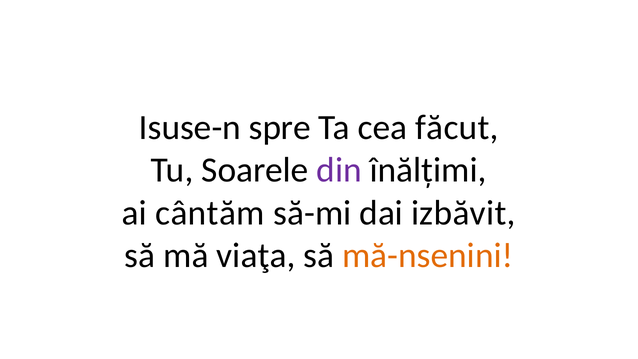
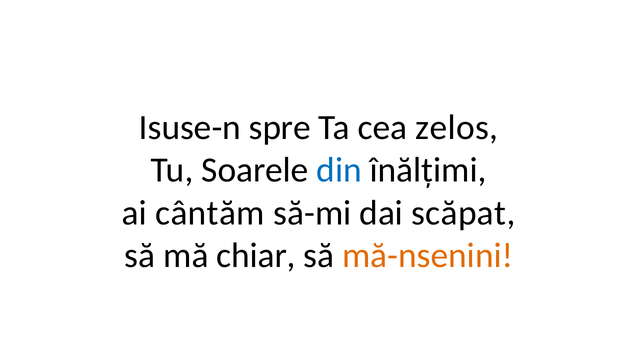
făcut: făcut -> zelos (457, 128)
din colour: purple -> blue (339, 170)
izbăvit: izbăvit -> scăpat (463, 213)
viaţa: viaţa -> chiar (256, 255)
